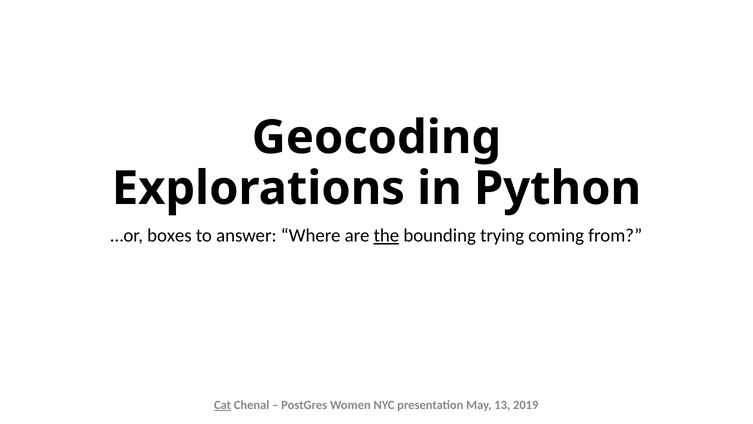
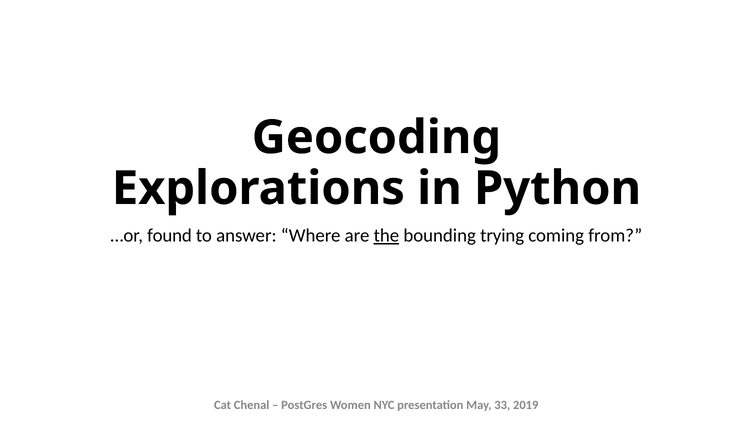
boxes: boxes -> found (169, 235)
Cat underline: present -> none (223, 405)
13: 13 -> 33 (502, 405)
